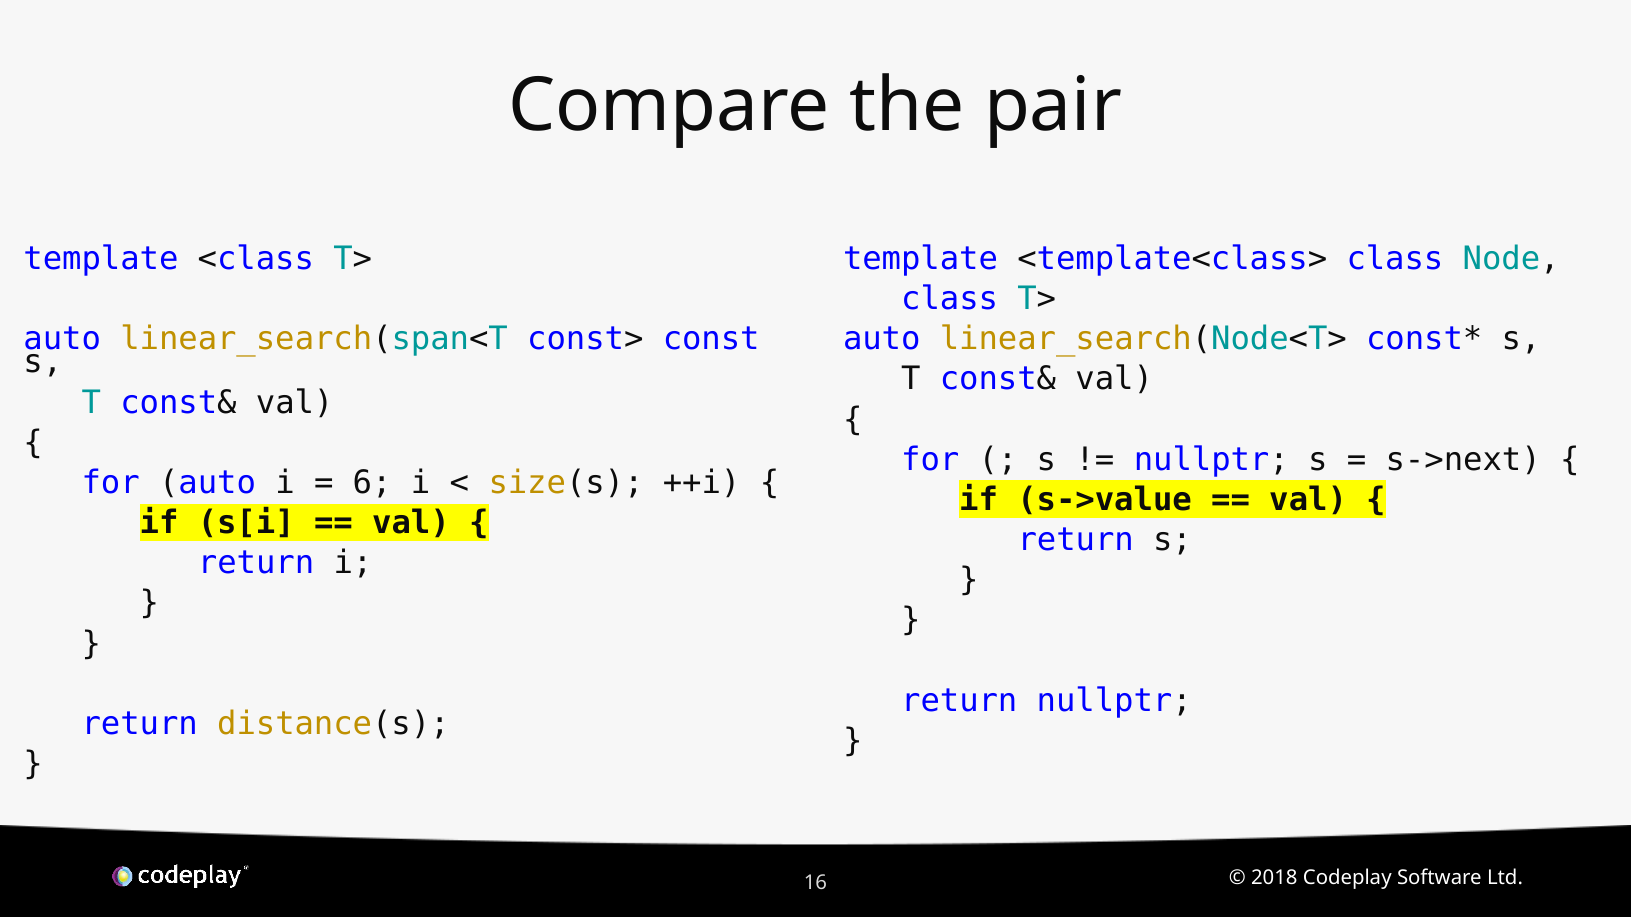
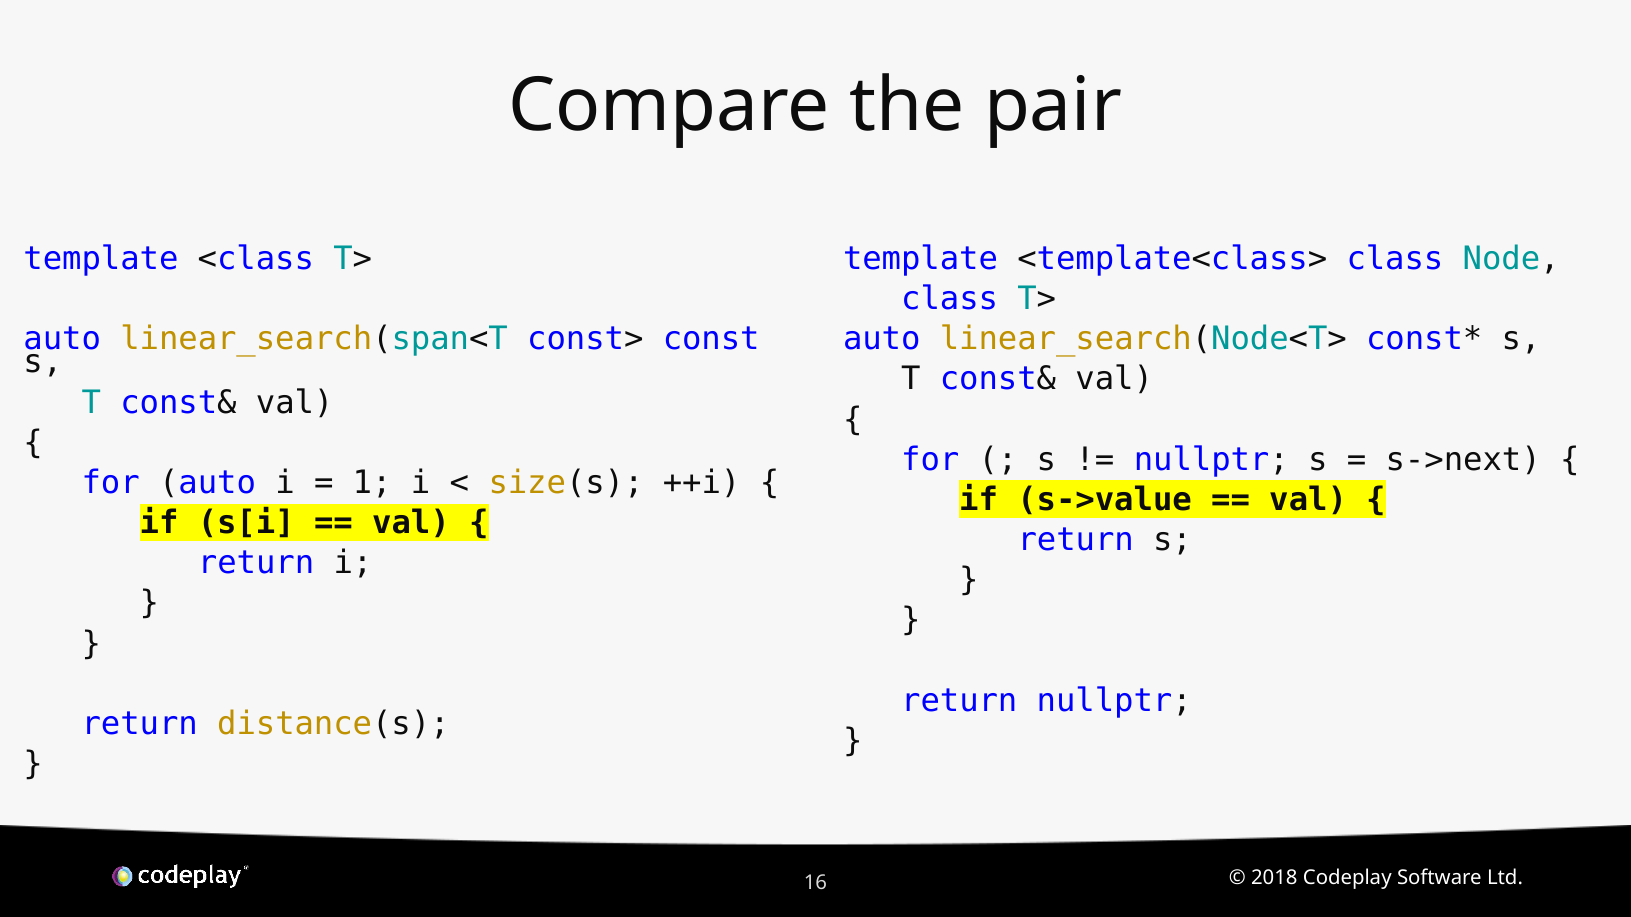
6: 6 -> 1 (372, 483)
